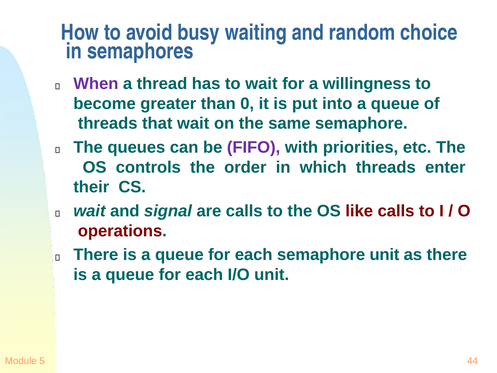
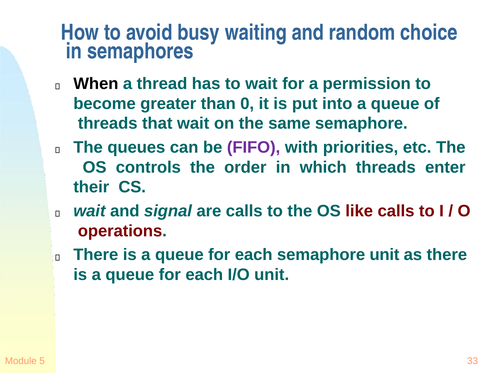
When colour: purple -> black (96, 84)
willingness: willingness -> permission (367, 84)
44: 44 -> 33 (473, 361)
